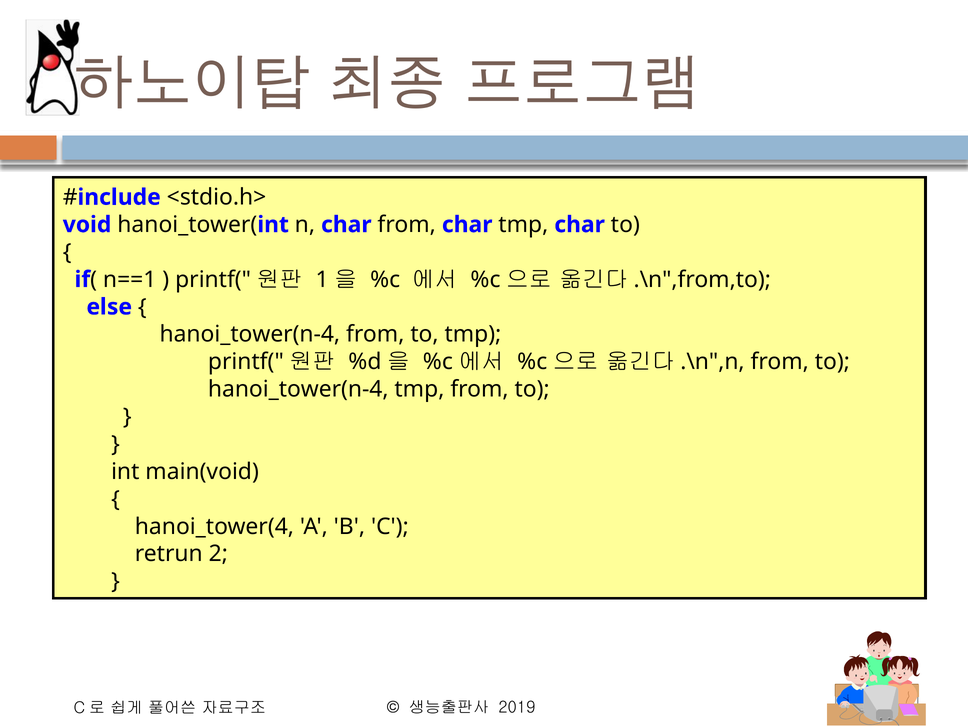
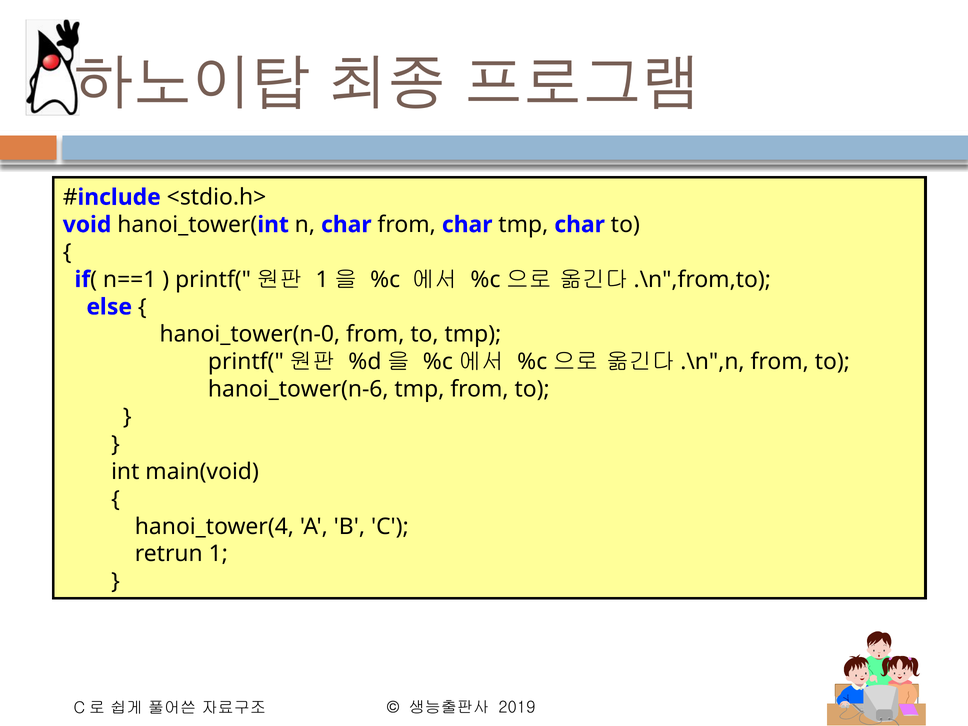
hanoi_tower(n-4: hanoi_tower(n-4 -> hanoi_tower(n-0 (250, 334)
hanoi_tower(n-4: hanoi_tower(n-4 -> hanoi_tower(n-6 (298, 389)
2: 2 -> 1 (218, 554)
